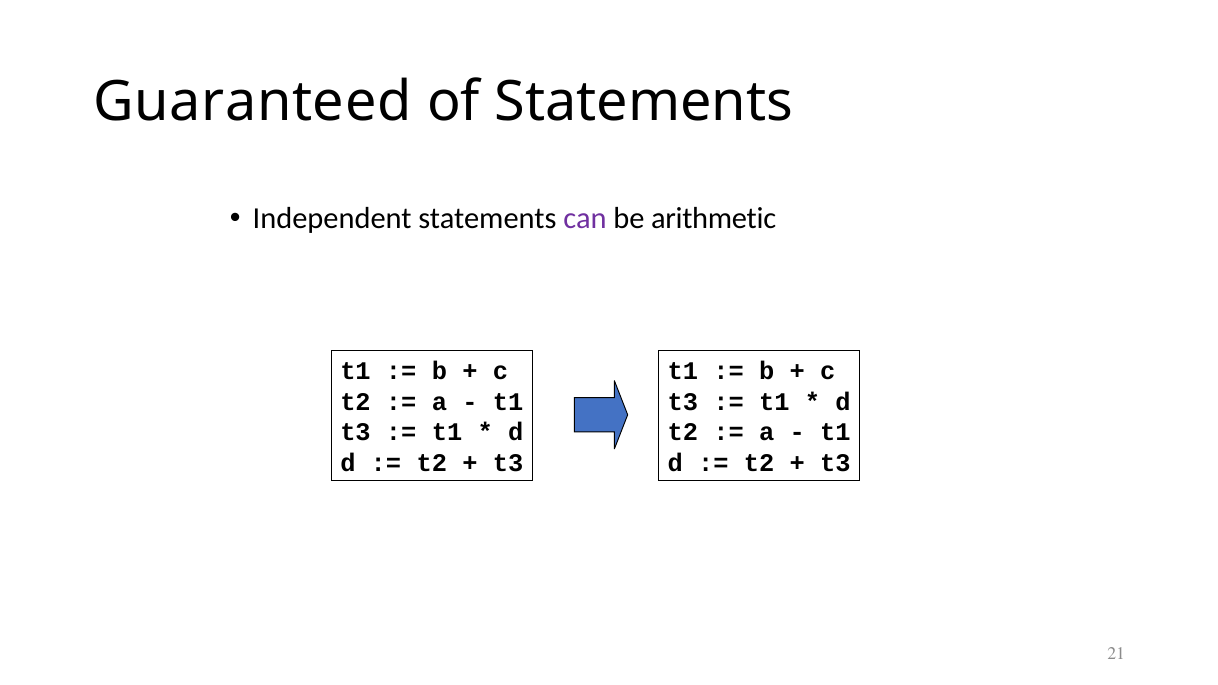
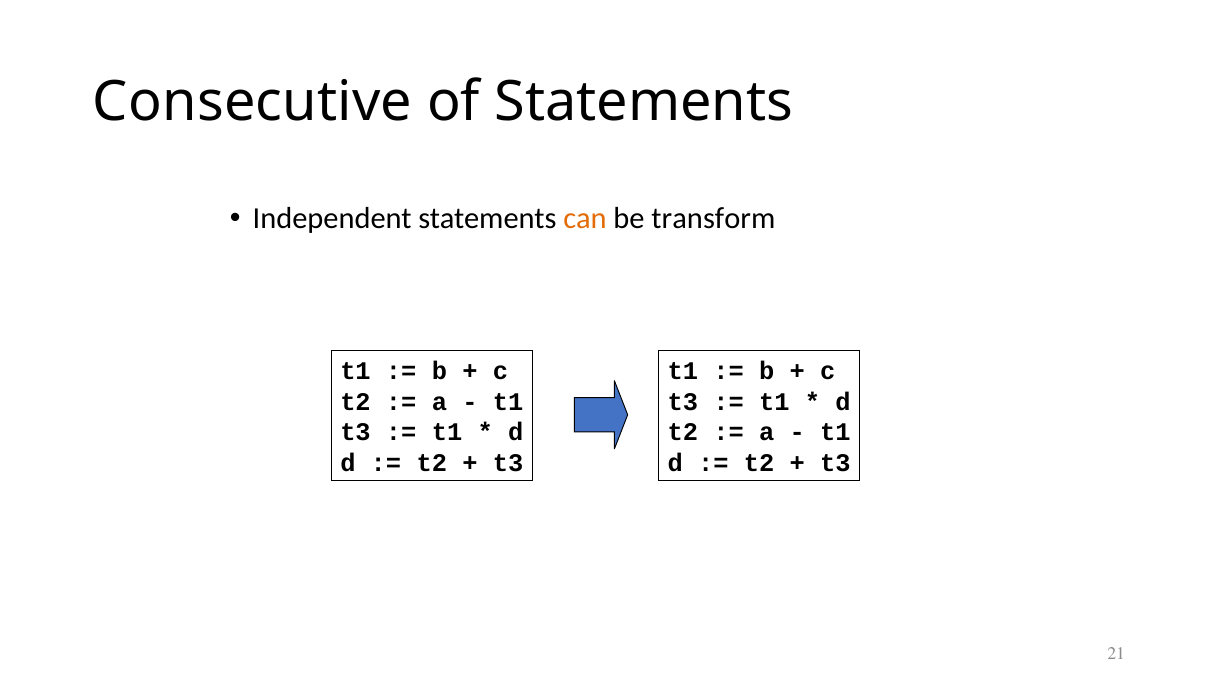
Guaranteed: Guaranteed -> Consecutive (253, 102)
can colour: purple -> orange (585, 219)
arithmetic: arithmetic -> transform (713, 219)
